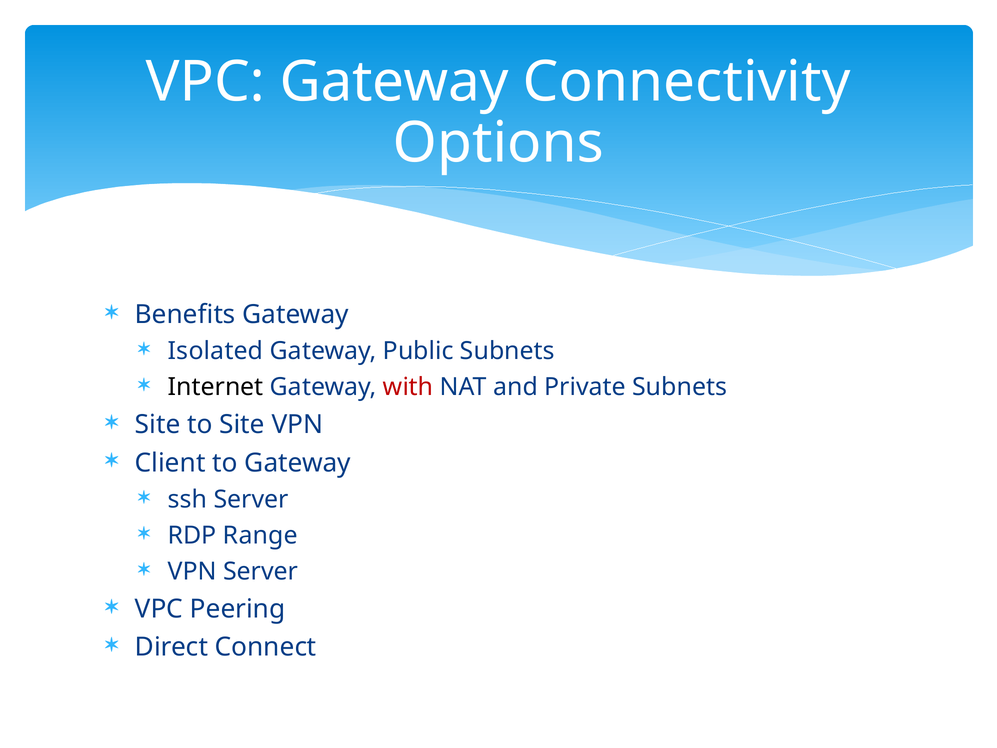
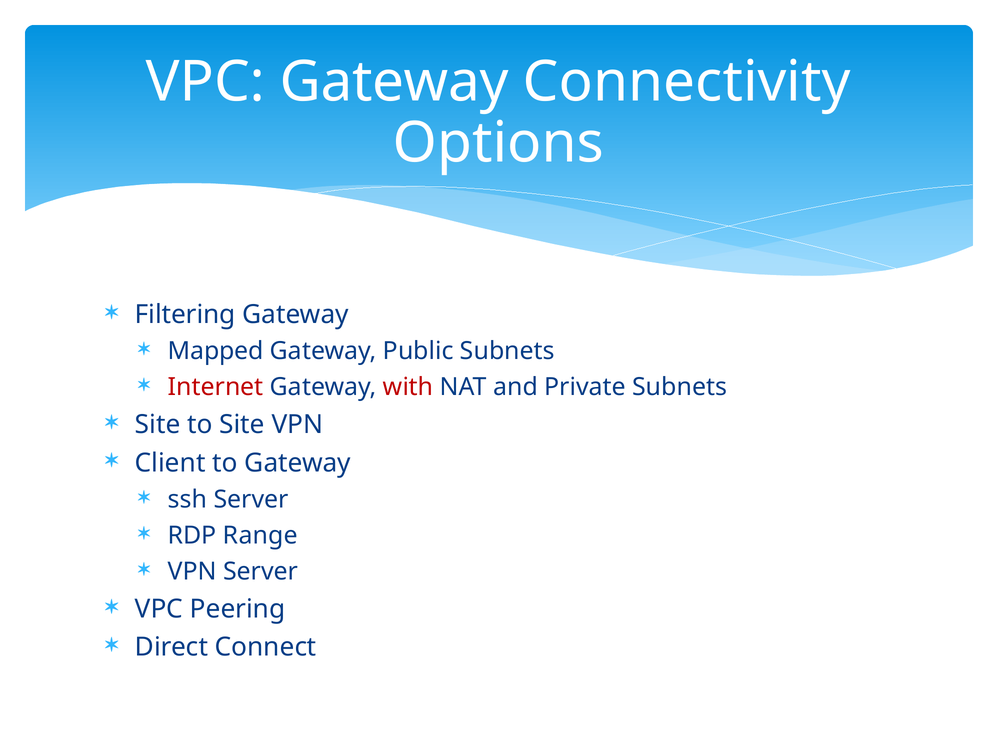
Benefits: Benefits -> Filtering (185, 314)
Isolated: Isolated -> Mapped (216, 351)
Internet colour: black -> red (216, 387)
